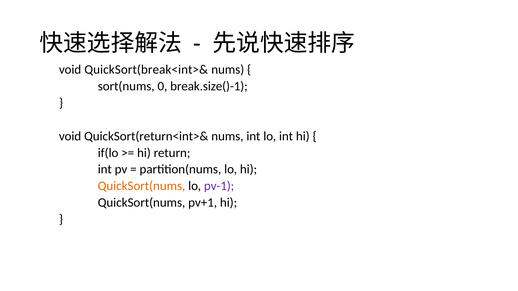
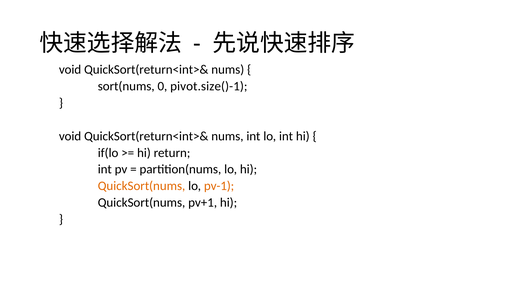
QuickSort(break<int>&: QuickSort(break<int>& -> QuickSort(return<int>& (146, 70)
break.size()-1: break.size()-1 -> pivot.size()-1 (209, 86)
pv-1 colour: purple -> orange (219, 186)
